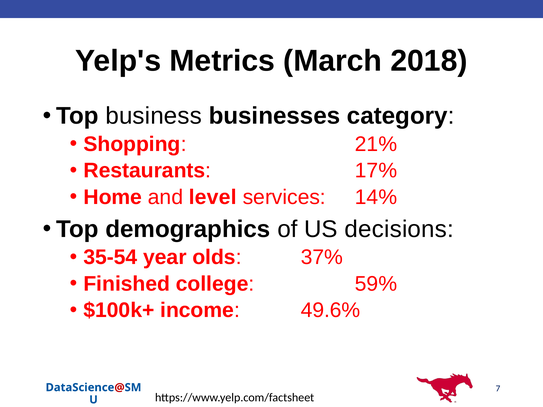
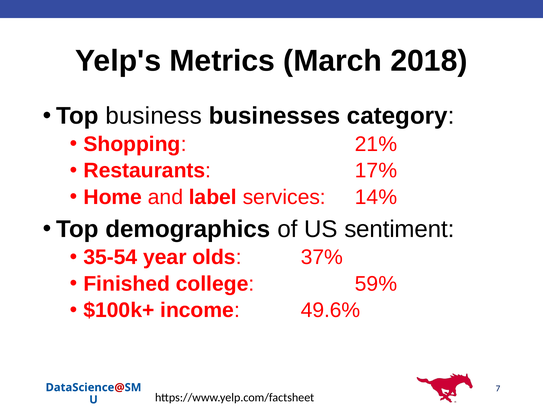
level: level -> label (213, 197)
decisions: decisions -> sentiment (399, 229)
